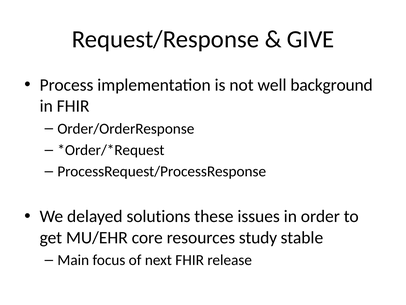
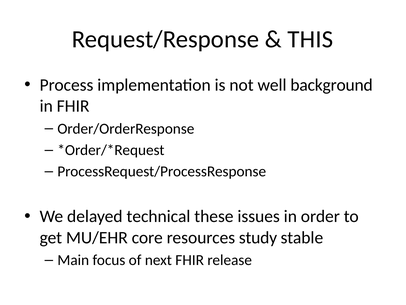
GIVE: GIVE -> THIS (310, 39)
solutions: solutions -> technical (158, 216)
